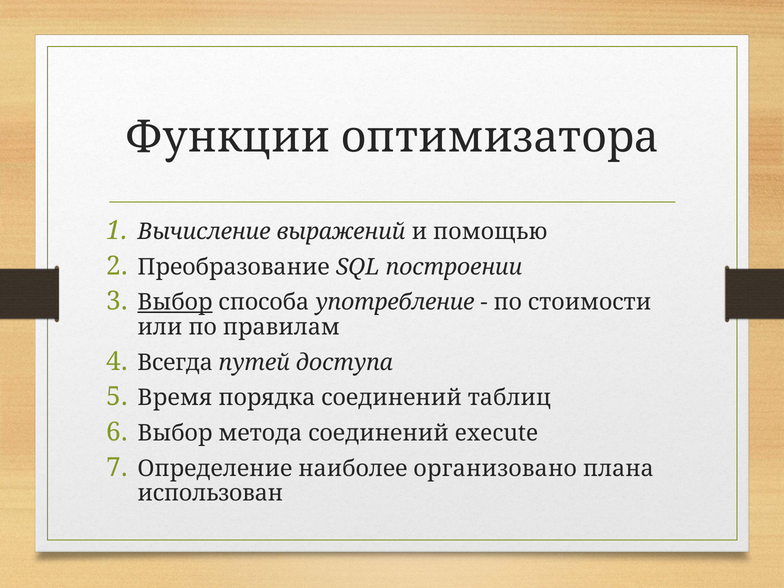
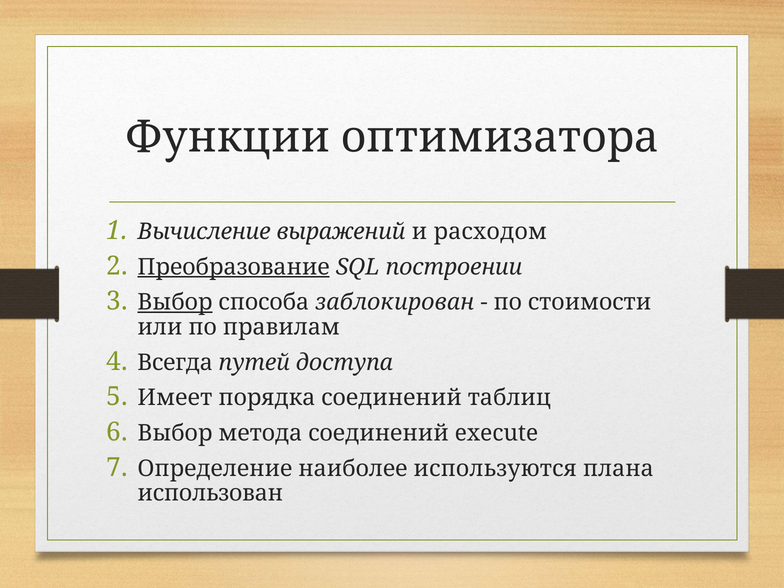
помощью: помощью -> расходом (490, 232)
Преобразование underline: none -> present (234, 267)
употребление: употребление -> заблокирован (395, 302)
Время: Время -> Имеет (175, 398)
организовано: организовано -> используются (495, 469)
